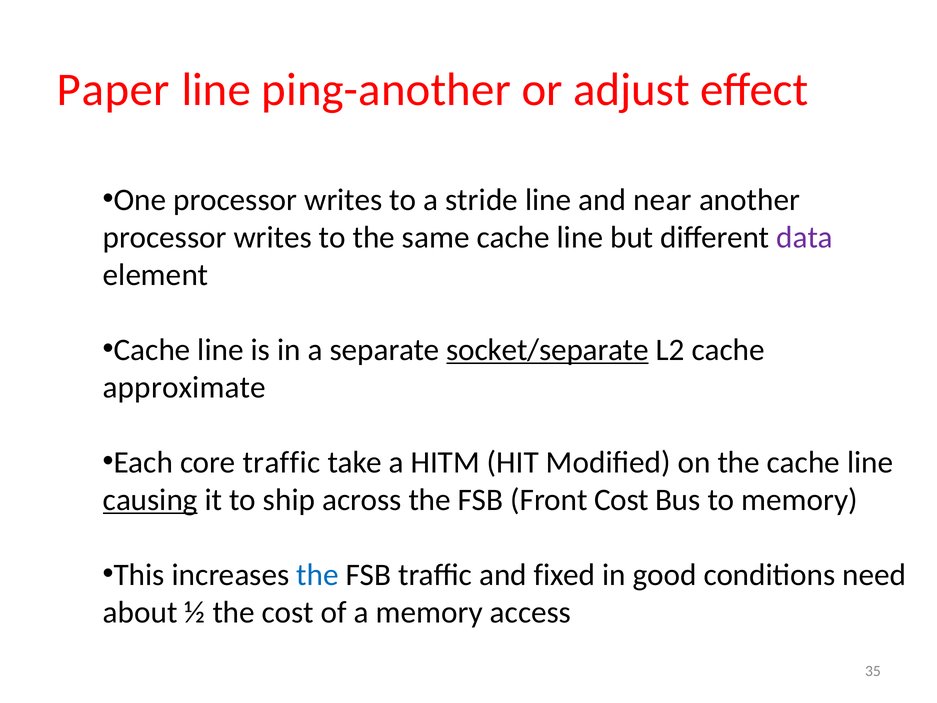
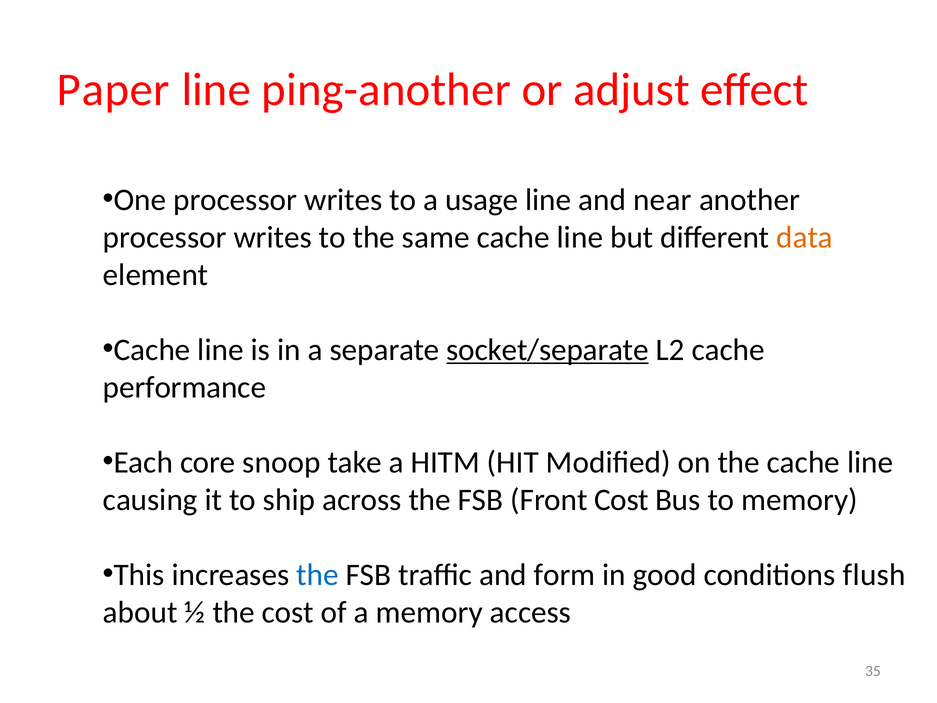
stride: stride -> usage (482, 200)
data colour: purple -> orange (805, 237)
approximate: approximate -> performance (184, 387)
core traffic: traffic -> snoop (282, 462)
causing underline: present -> none (150, 500)
fixed: fixed -> form (565, 575)
need: need -> flush (874, 575)
